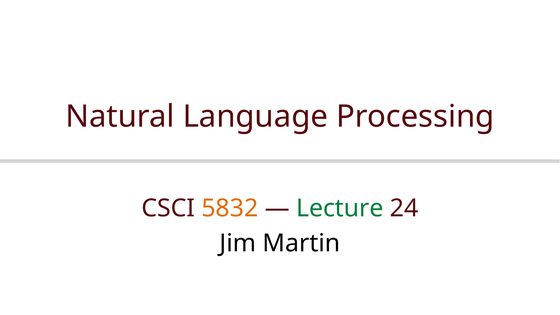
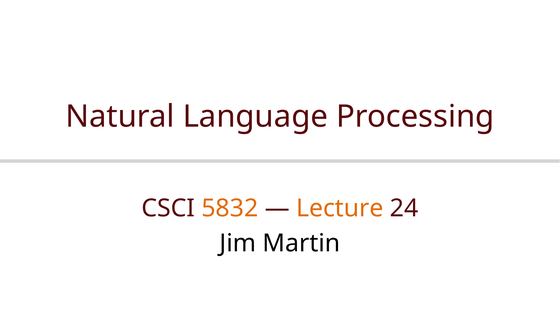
Lecture colour: green -> orange (340, 208)
